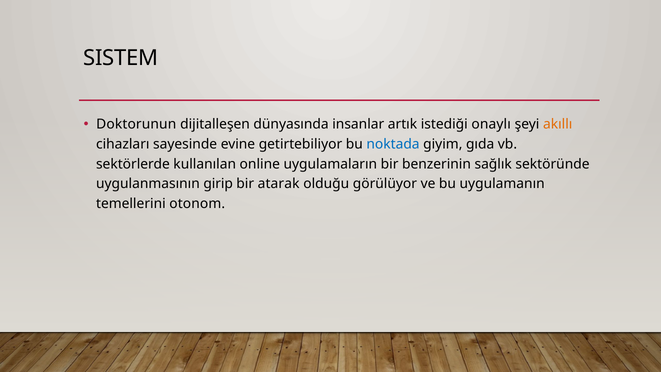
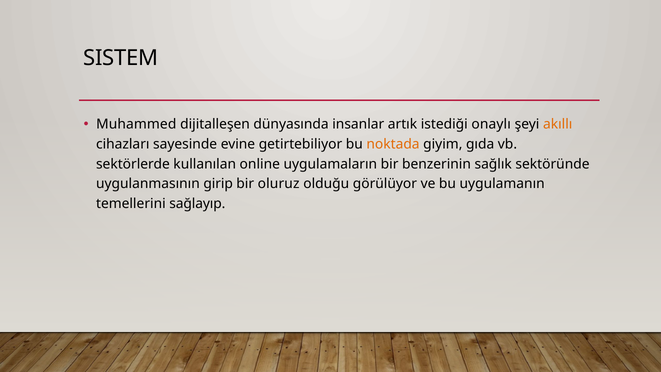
Doktorunun: Doktorunun -> Muhammed (136, 124)
noktada colour: blue -> orange (393, 144)
atarak: atarak -> oluruz (279, 184)
otonom: otonom -> sağlayıp (197, 204)
